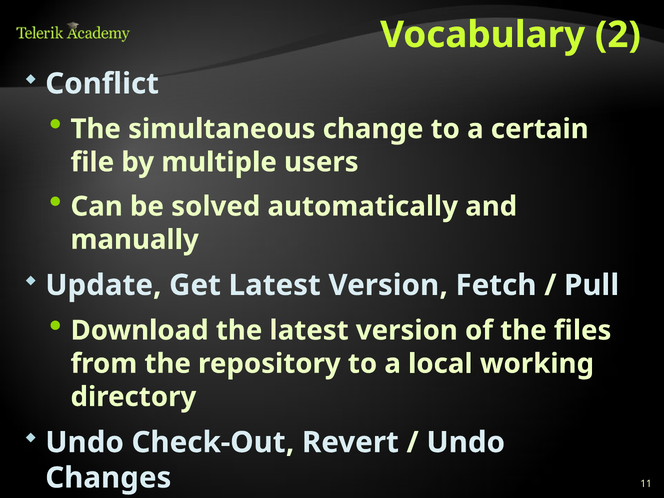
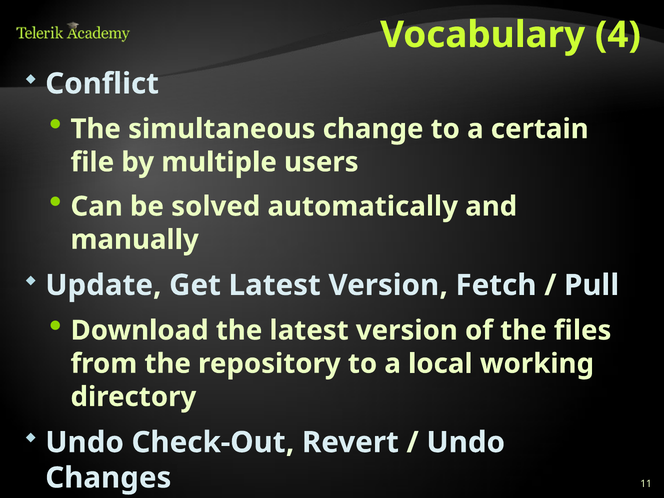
2: 2 -> 4 (618, 35)
